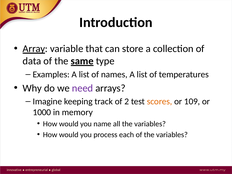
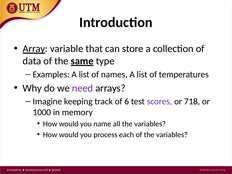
2: 2 -> 6 (127, 101)
scores colour: orange -> purple (160, 101)
109: 109 -> 718 (192, 101)
